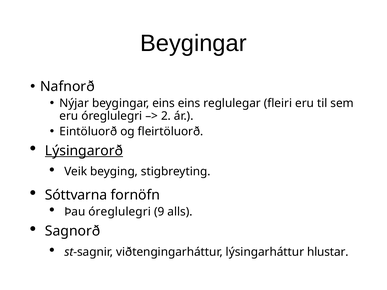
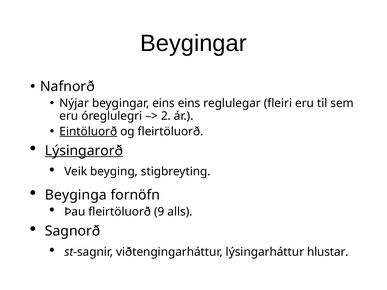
Eintöluorð underline: none -> present (88, 131)
Sóttvarna: Sóttvarna -> Beyginga (76, 195)
Þau óreglulegri: óreglulegri -> fleirtöluorð (120, 212)
